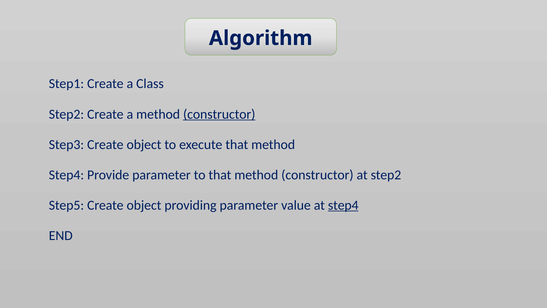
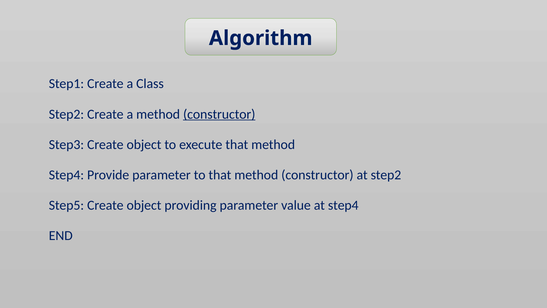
step4 underline: present -> none (343, 205)
